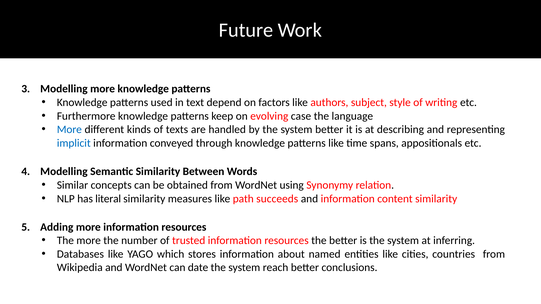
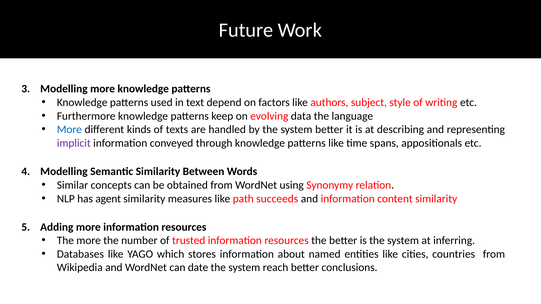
case: case -> data (301, 116)
implicit colour: blue -> purple (74, 143)
literal: literal -> agent (108, 199)
